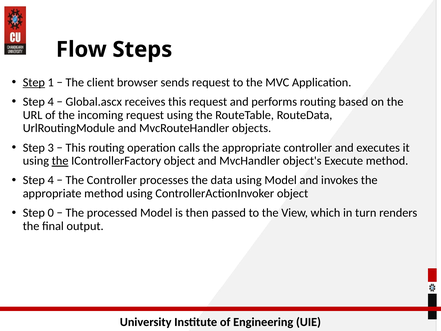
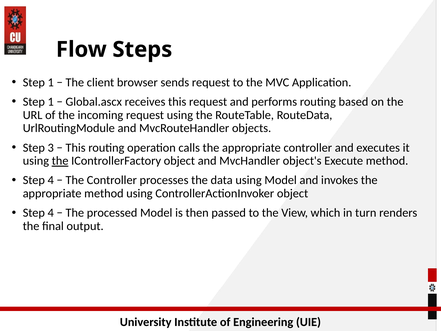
Step underline: present -> none (34, 82)
4: 4 -> 1 (51, 102)
0: 0 -> 4 (51, 213)
